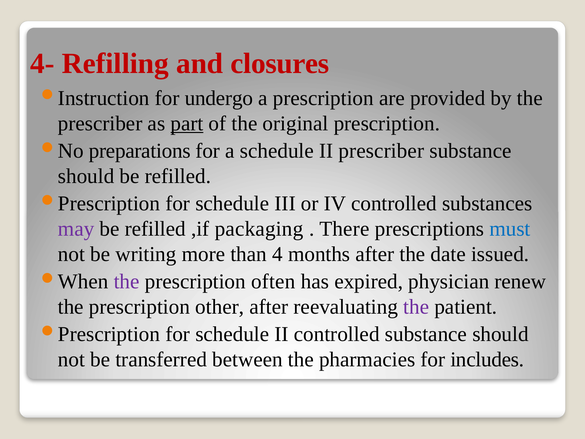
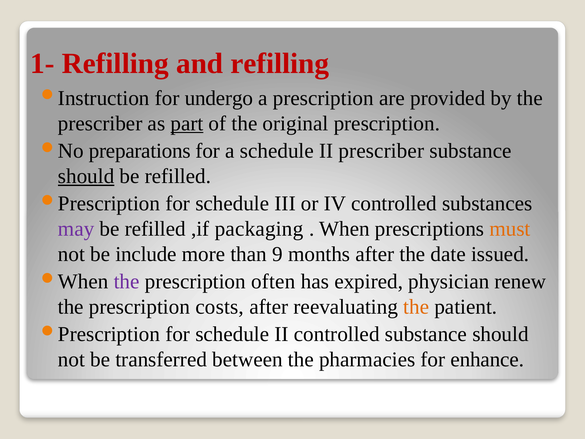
4-: 4- -> 1- (42, 63)
and closures: closures -> refilling (280, 63)
should underline: none -> present (86, 176)
There: There -> When (344, 229)
must colour: blue -> orange (510, 229)
writing: writing -> include (146, 254)
4: 4 -> 9 (277, 254)
other: other -> costs (220, 307)
the colour: purple -> orange (416, 307)
includes: includes -> enhance (487, 359)
